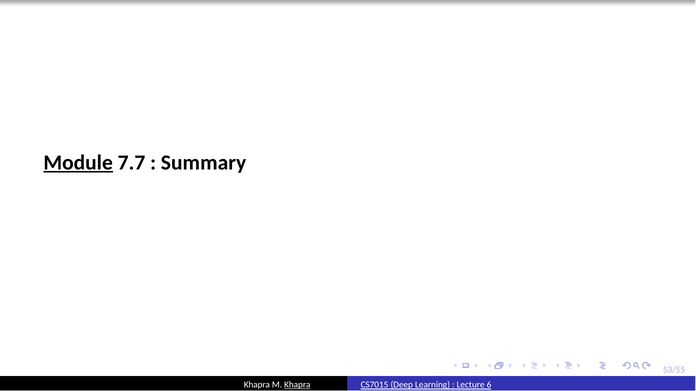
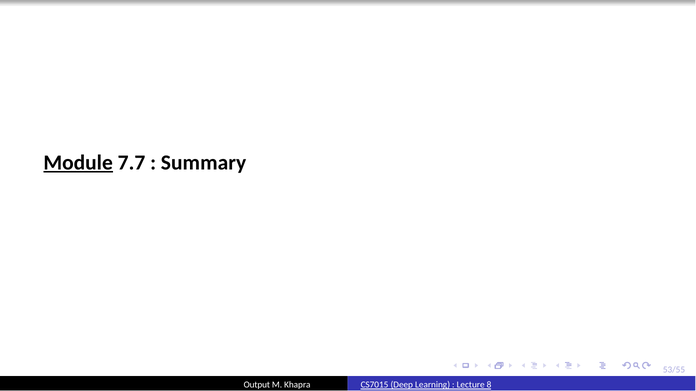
Khapra: Khapra -> Output (257, 386)
Khapra underline: present -> none (297, 386)
6: 6 -> 8 (489, 386)
